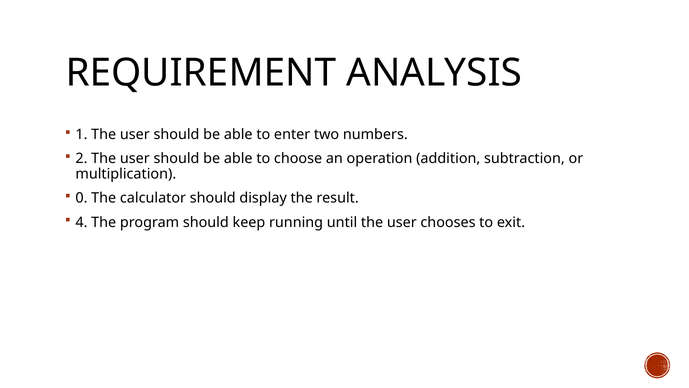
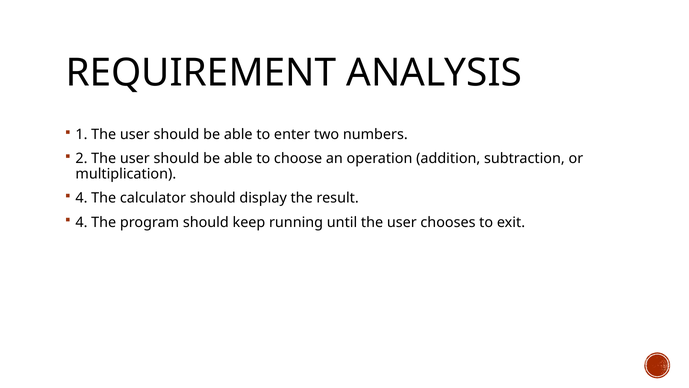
0: 0 -> 4 (81, 198)
